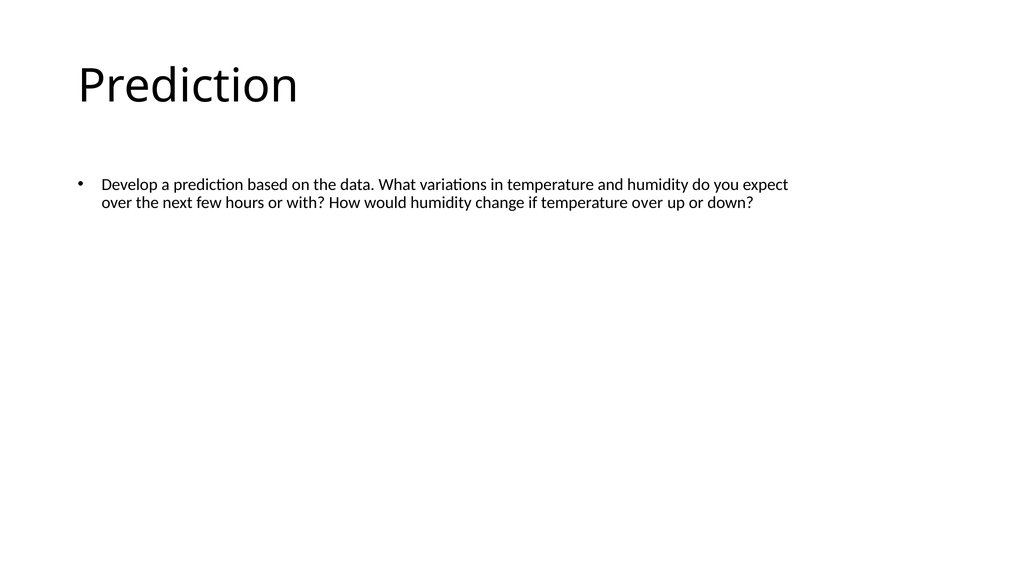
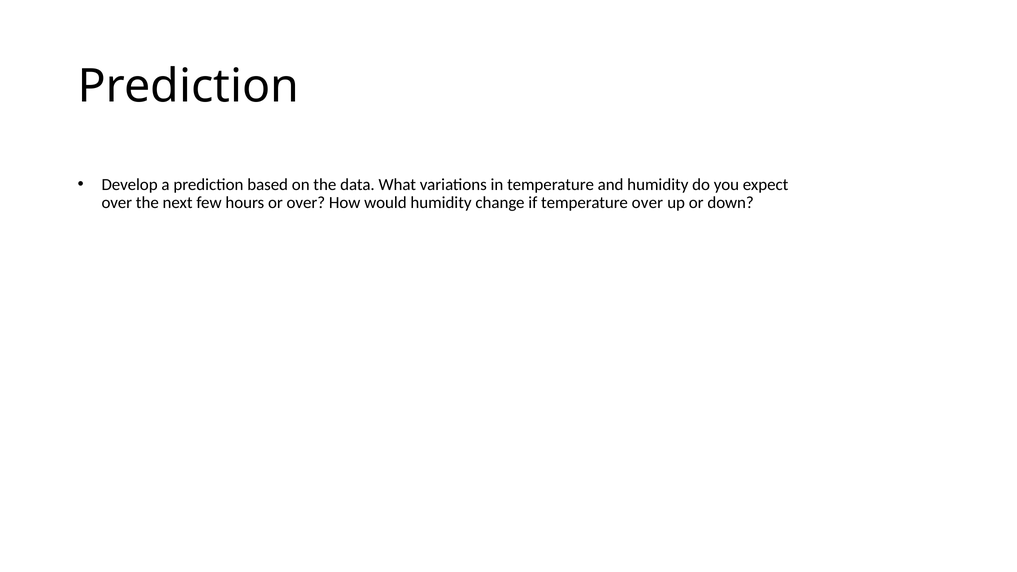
or with: with -> over (306, 203)
